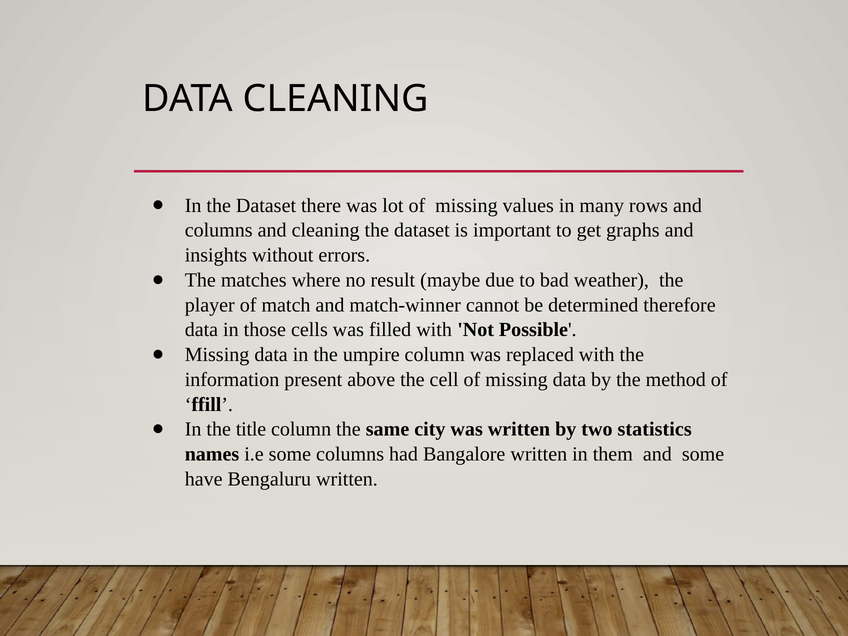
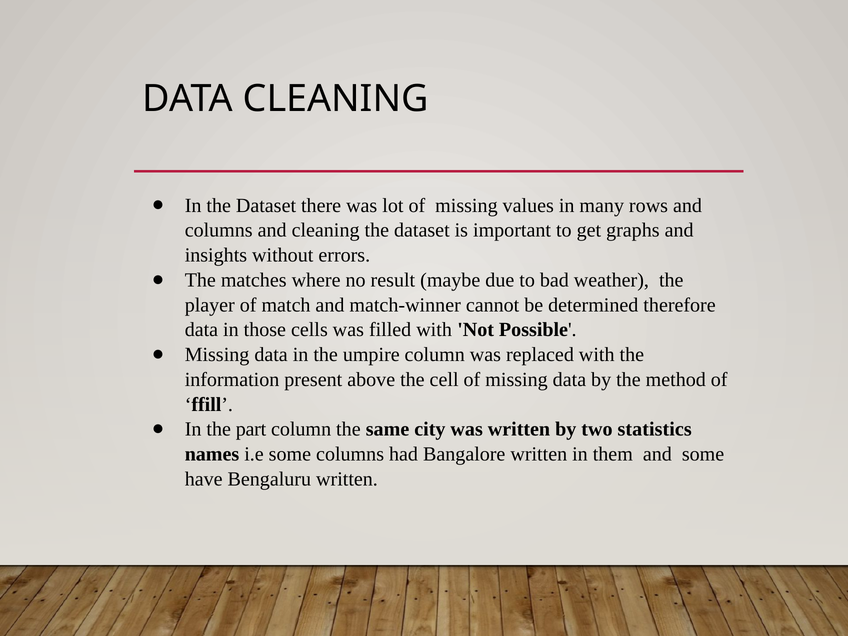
title: title -> part (251, 429)
